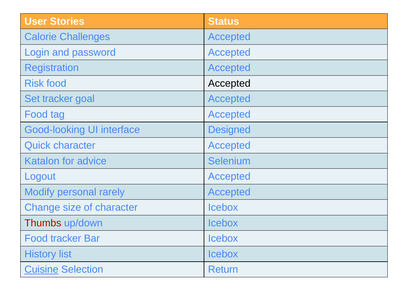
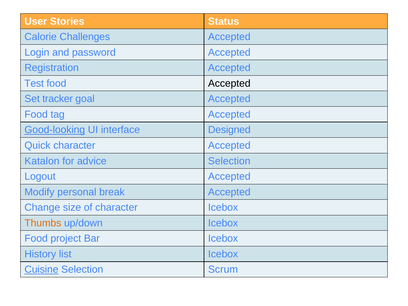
Risk: Risk -> Test (34, 83)
Good-looking underline: none -> present (55, 130)
advice Selenium: Selenium -> Selection (229, 161)
rarely: rarely -> break (112, 192)
Thumbs colour: red -> orange (43, 223)
Food tracker: tracker -> project (66, 239)
Return: Return -> Scrum (223, 270)
